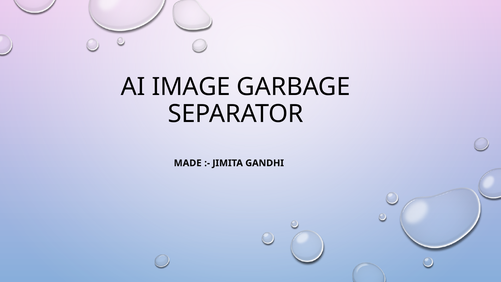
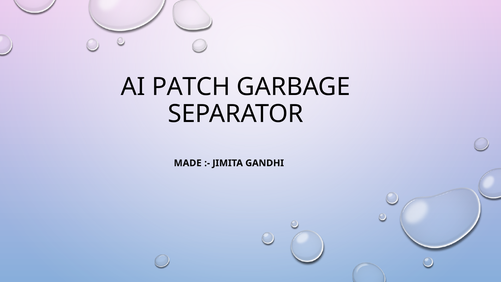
IMAGE: IMAGE -> PATCH (191, 87)
